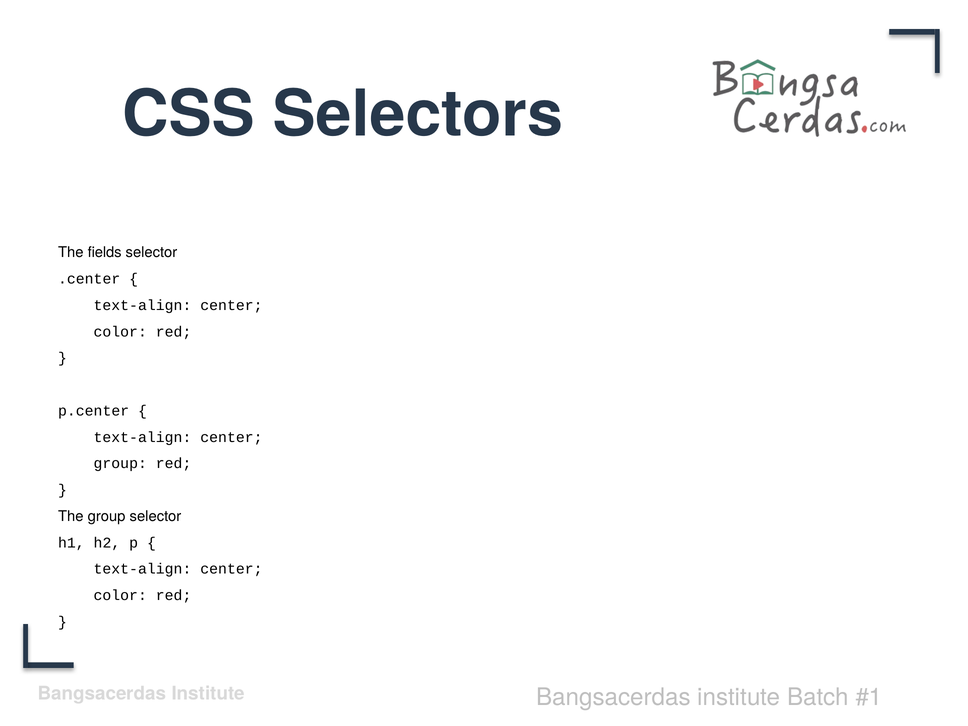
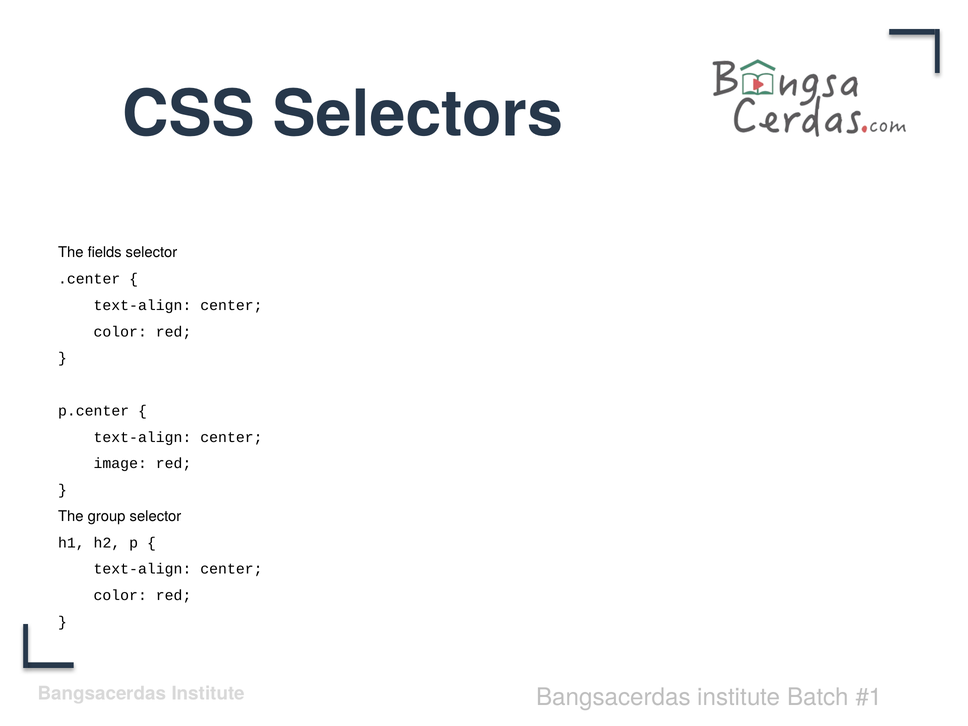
group: group -> image (120, 464)
